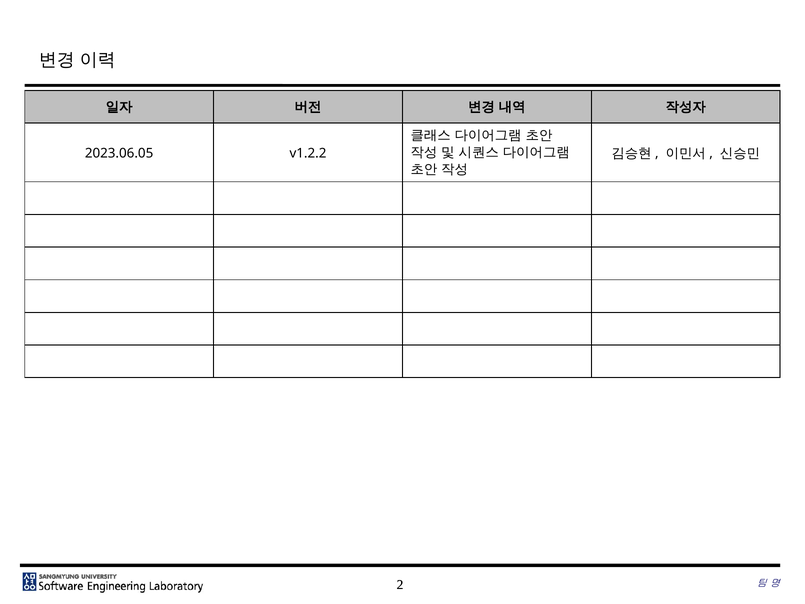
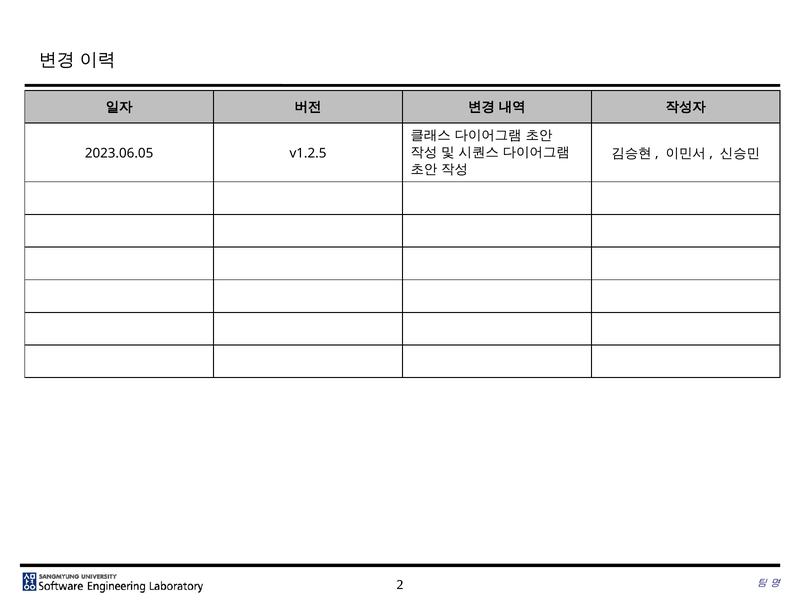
v1.2.2: v1.2.2 -> v1.2.5 (308, 153)
